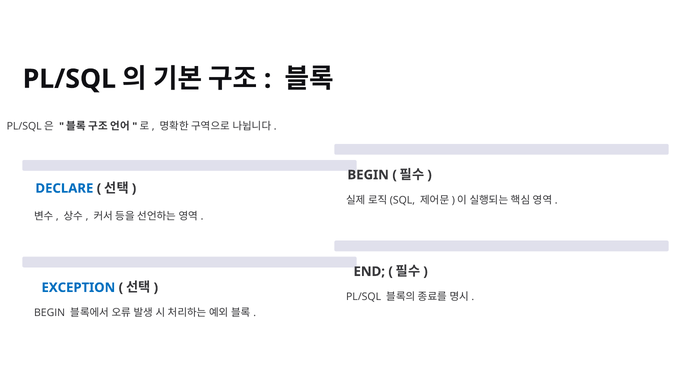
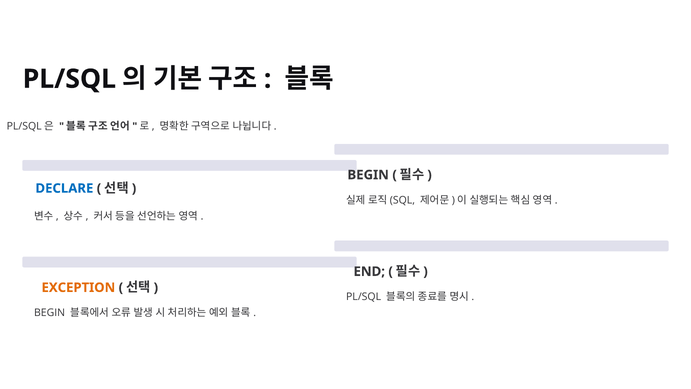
EXCEPTION colour: blue -> orange (78, 287)
